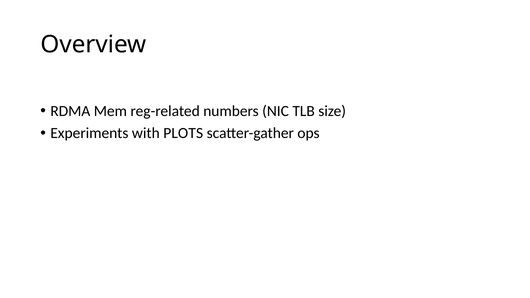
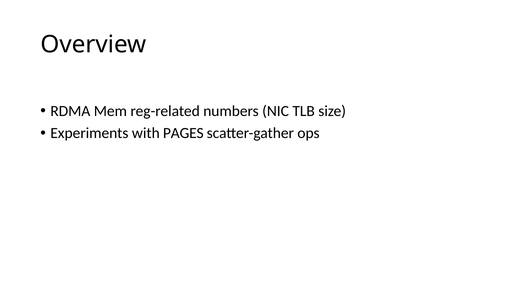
PLOTS: PLOTS -> PAGES (183, 133)
